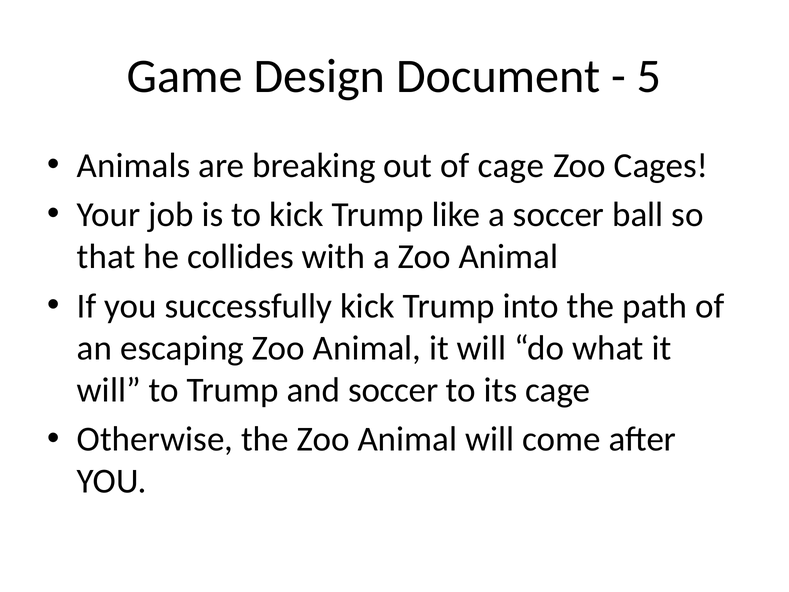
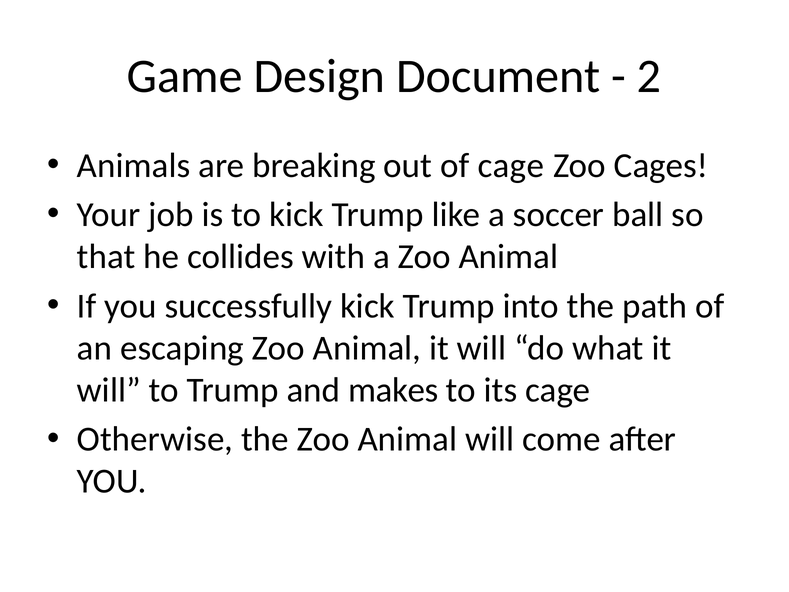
5: 5 -> 2 (649, 76)
and soccer: soccer -> makes (393, 390)
